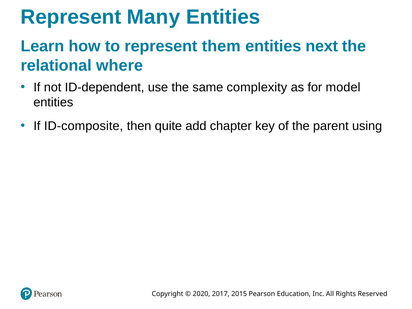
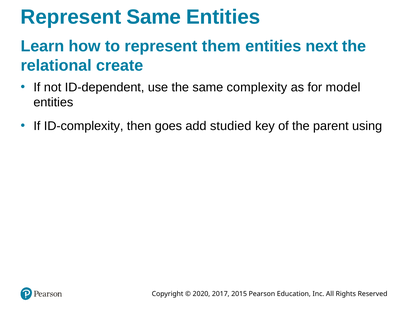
Represent Many: Many -> Same (154, 17)
where: where -> create (120, 65)
ID-composite: ID-composite -> ID-complexity (84, 126)
quite: quite -> goes (168, 126)
chapter: chapter -> studied (231, 126)
